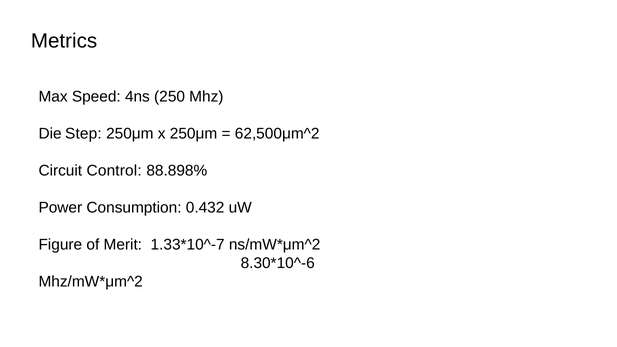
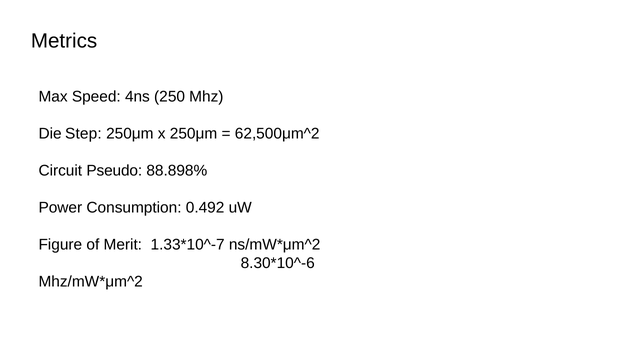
Control: Control -> Pseudo (114, 171)
0.432: 0.432 -> 0.492 (205, 208)
